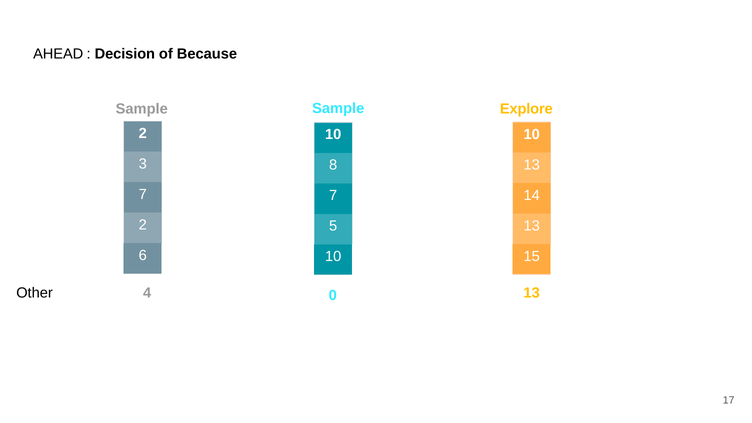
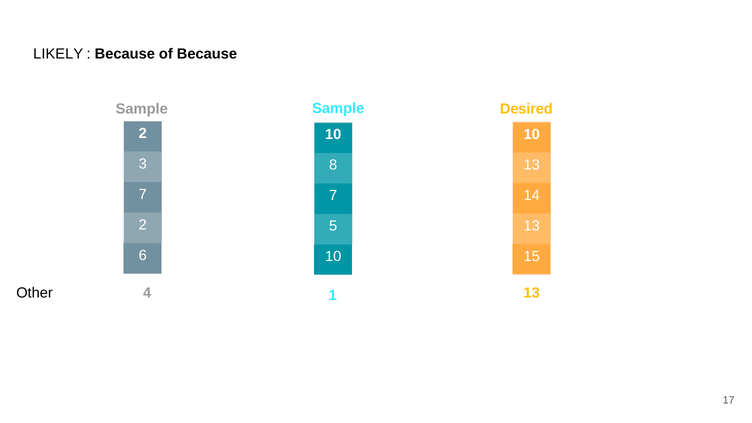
AHEAD: AHEAD -> LIKELY (58, 54)
Decision: Decision -> Because (125, 54)
Explore: Explore -> Desired (526, 109)
0: 0 -> 1 (333, 295)
